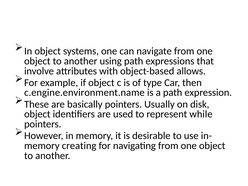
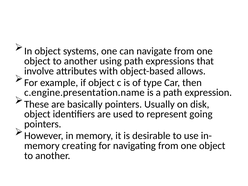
c.engine.environment.name: c.engine.environment.name -> c.engine.presentation.name (84, 93)
while: while -> going (201, 114)
